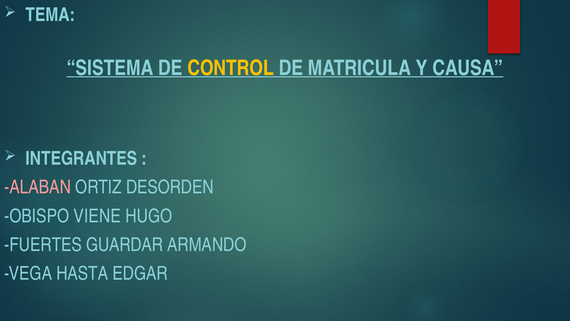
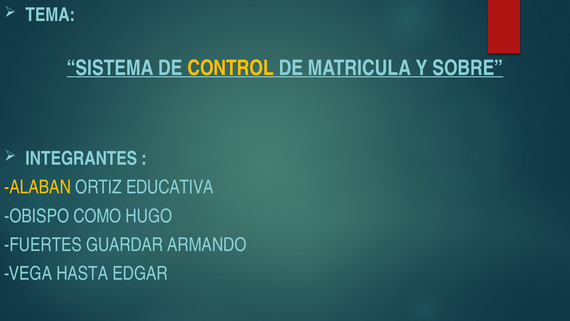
CAUSA: CAUSA -> SOBRE (468, 68)
ALABAN colour: pink -> yellow (38, 187)
DESORDEN: DESORDEN -> EDUCATIVA (170, 187)
VIENE: VIENE -> COMO (97, 216)
